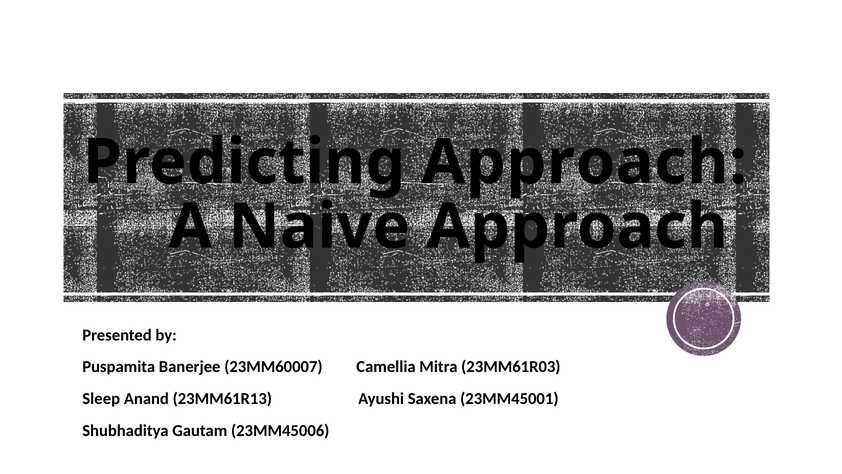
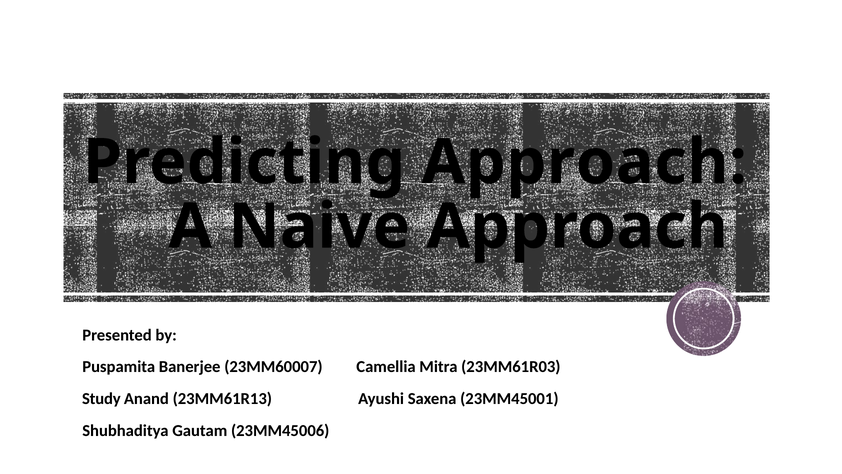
Sleep: Sleep -> Study (101, 399)
